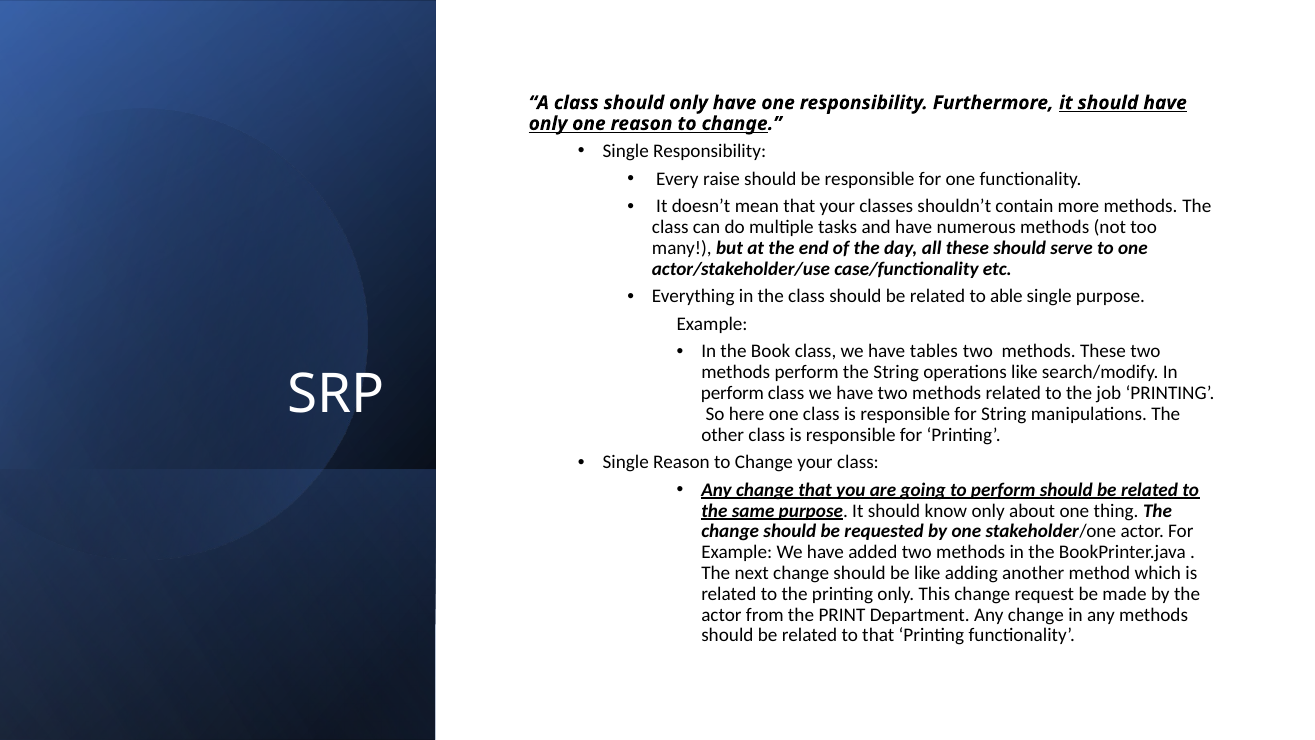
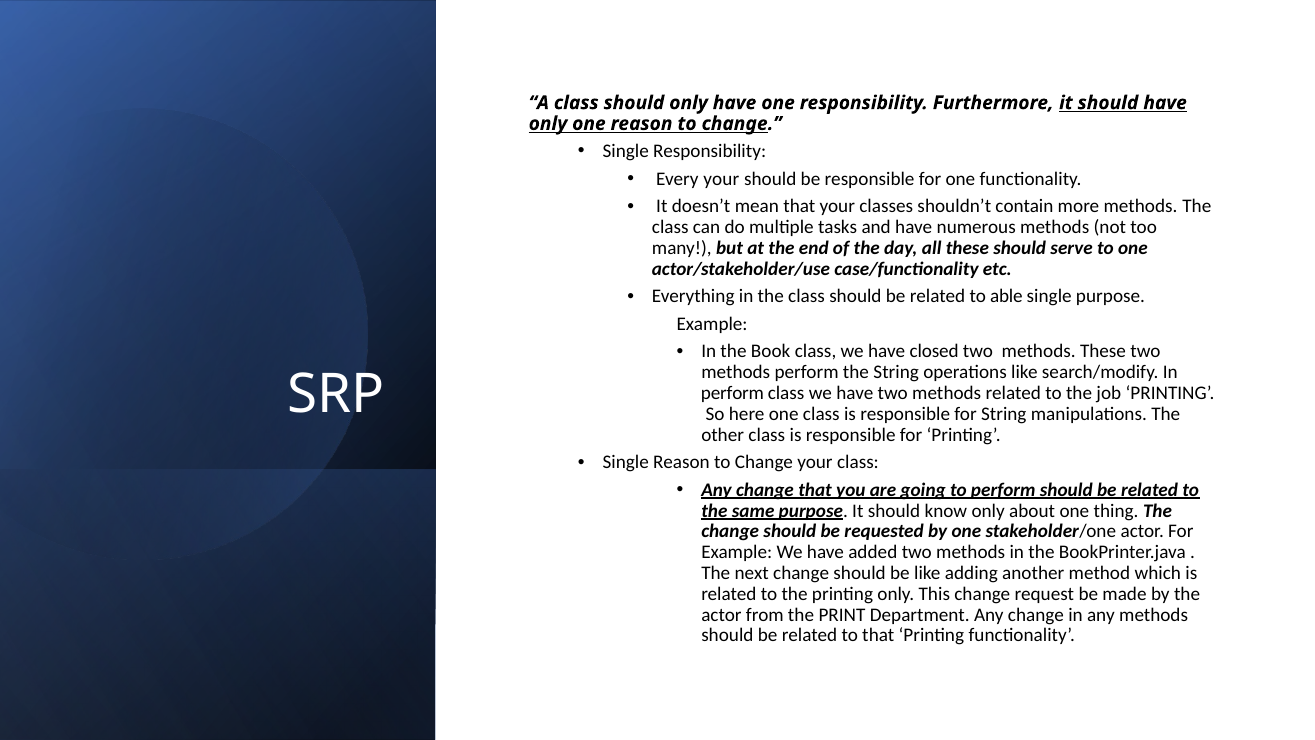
Every raise: raise -> your (721, 179)
tables: tables -> closed (934, 352)
